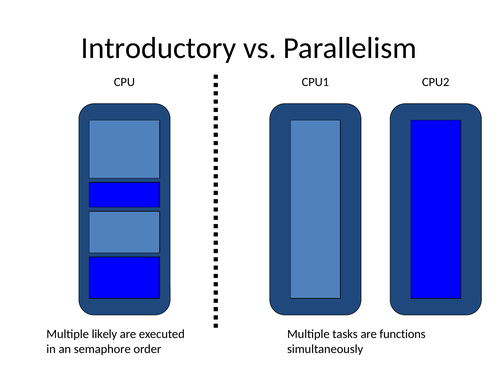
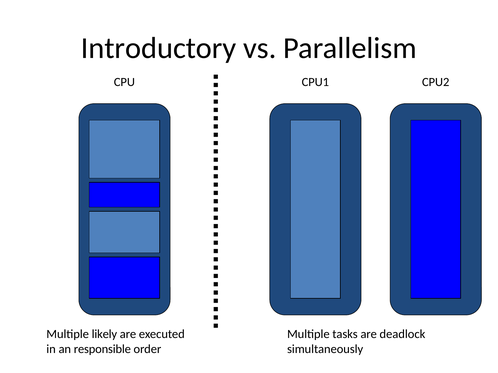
functions: functions -> deadlock (402, 334)
semaphore: semaphore -> responsible (102, 349)
